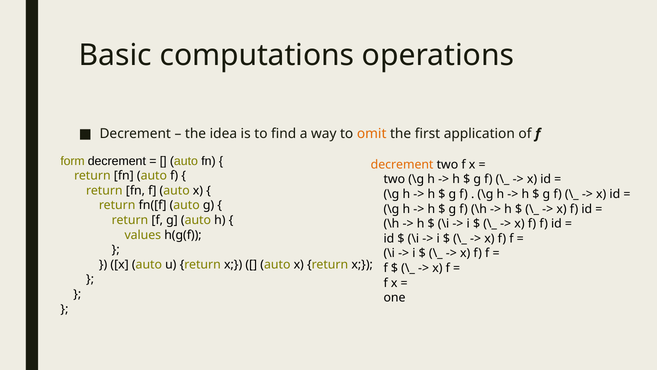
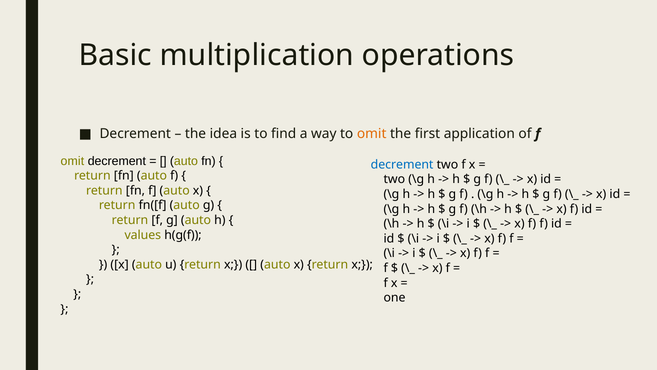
computations: computations -> multiplication (257, 55)
form: form -> omit (72, 161)
decrement colour: orange -> blue (402, 164)
